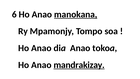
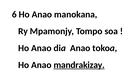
manokana underline: present -> none (76, 14)
